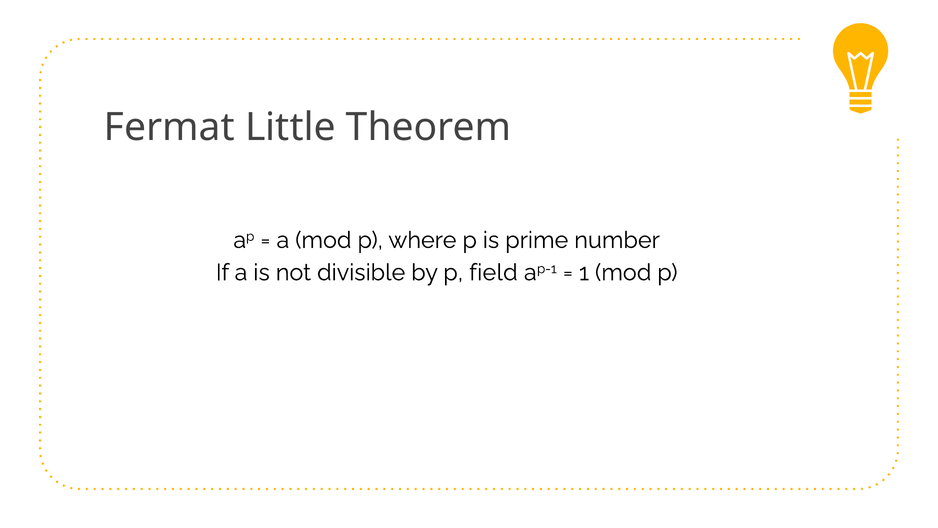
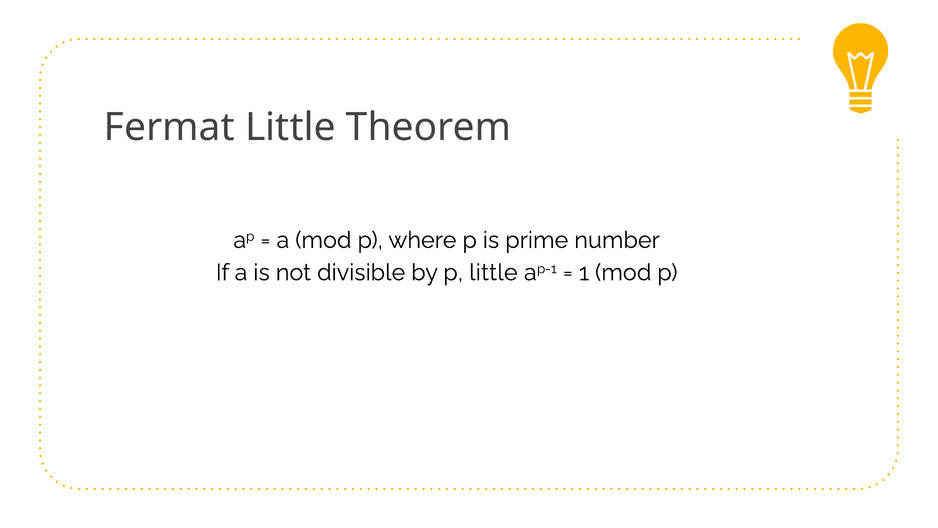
p field: field -> little (493, 272)
